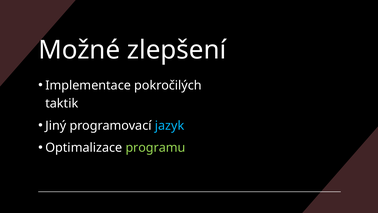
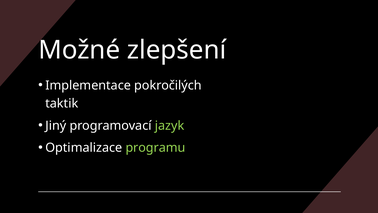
jazyk colour: light blue -> light green (170, 125)
